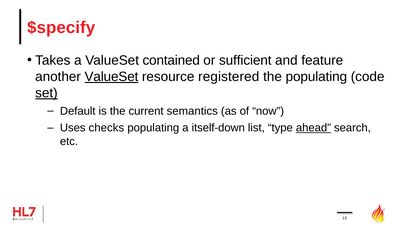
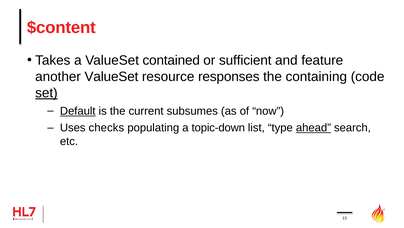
$specify: $specify -> $content (61, 28)
ValueSet underline: present -> none (111, 76)
registered: registered -> responses (229, 76)
the populating: populating -> containing (316, 76)
Default underline: none -> present (78, 111)
semantics: semantics -> subsumes (192, 111)
itself-down: itself-down -> topic-down (218, 128)
